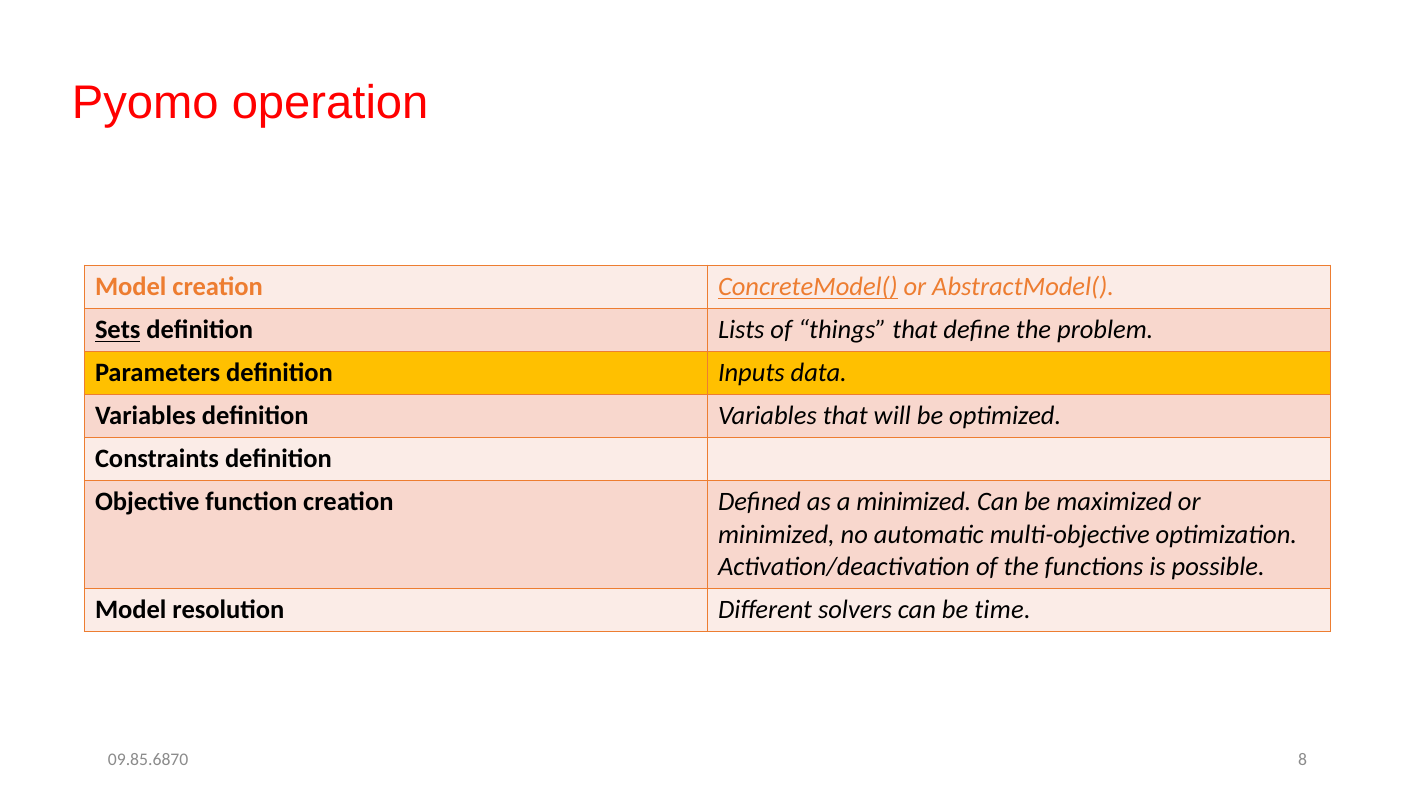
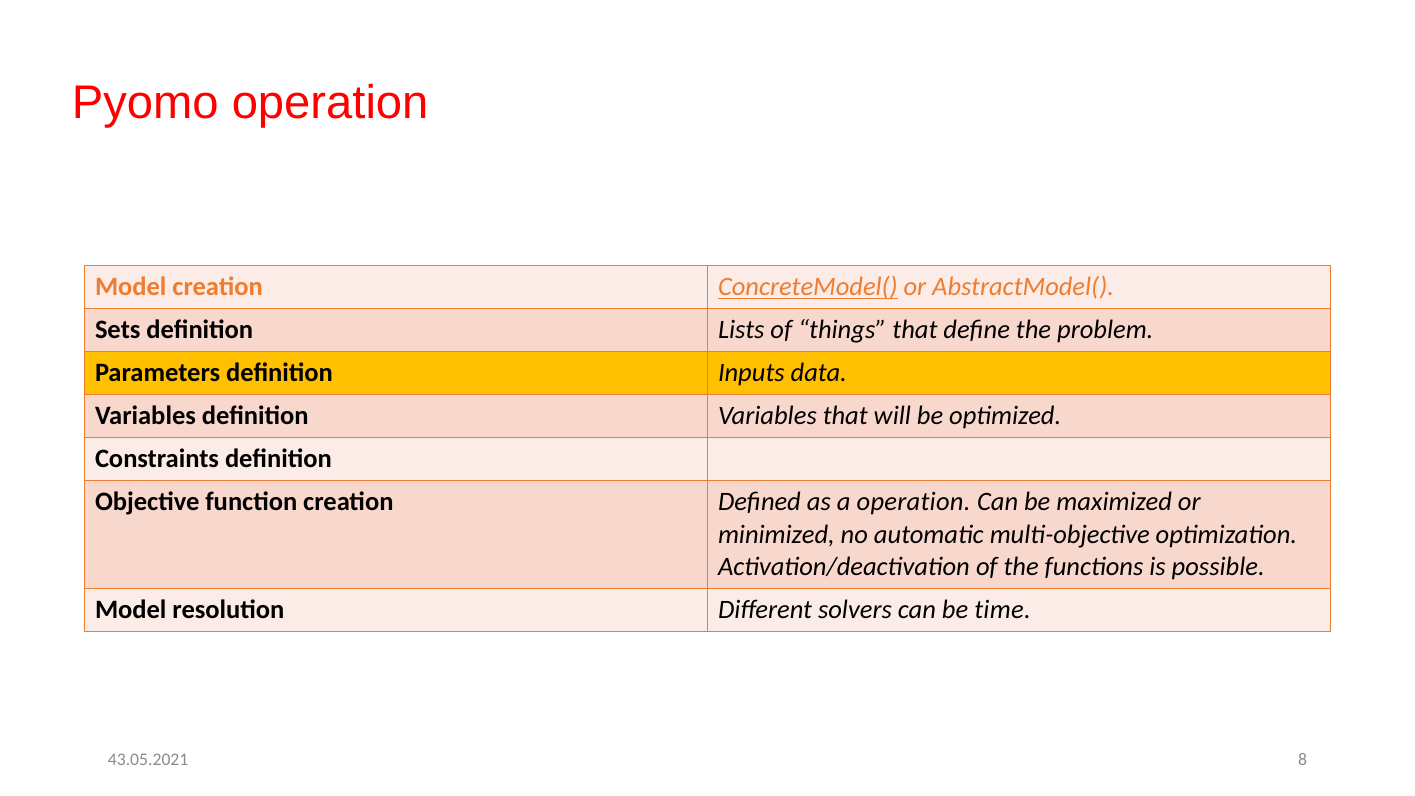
Sets underline: present -> none (118, 330)
a minimized: minimized -> operation (914, 502)
09.85.6870: 09.85.6870 -> 43.05.2021 (148, 760)
